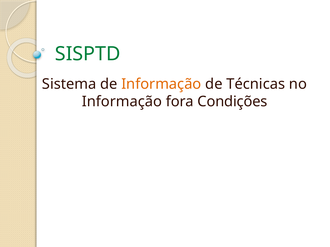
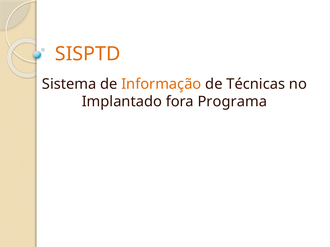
SISPTD colour: green -> orange (88, 54)
Informação: Informação -> Implantado (122, 102)
Condições: Condições -> Programa (232, 102)
